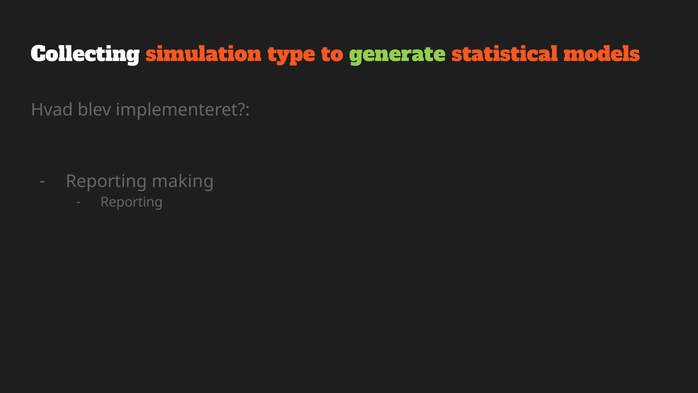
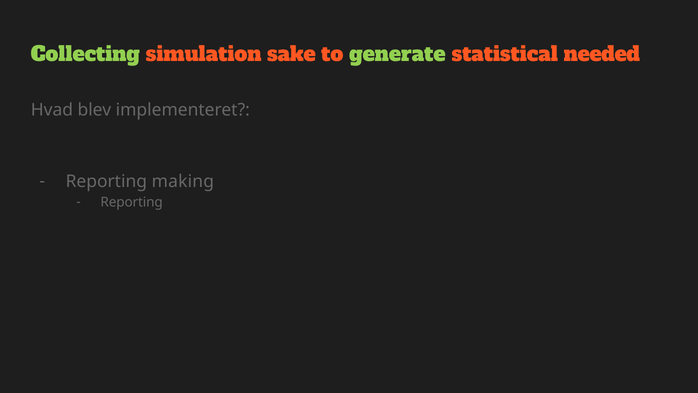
Collecting colour: white -> light green (85, 55)
type: type -> sake (291, 55)
models: models -> needed (602, 55)
